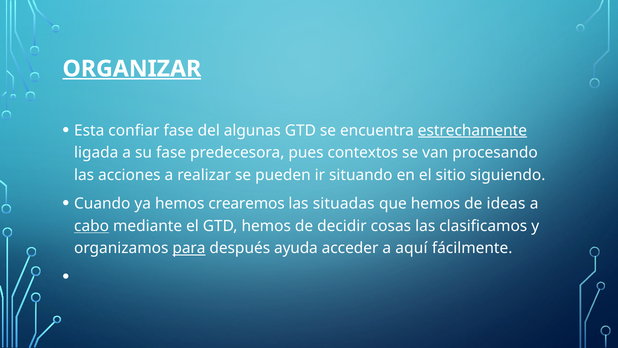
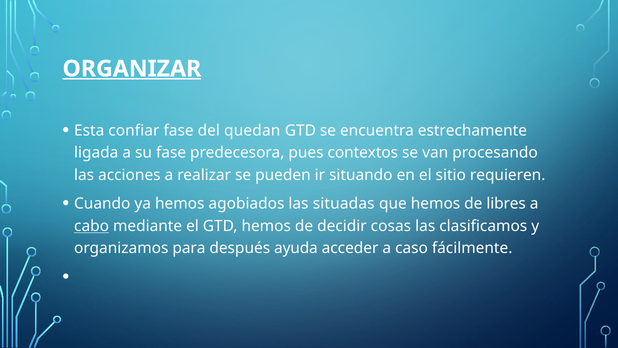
algunas: algunas -> quedan (252, 130)
estrechamente underline: present -> none (472, 130)
siguiendo: siguiendo -> requieren (508, 175)
crearemos: crearemos -> agobiados (246, 204)
ideas: ideas -> libres (506, 204)
para underline: present -> none (189, 248)
aquí: aquí -> caso (412, 248)
